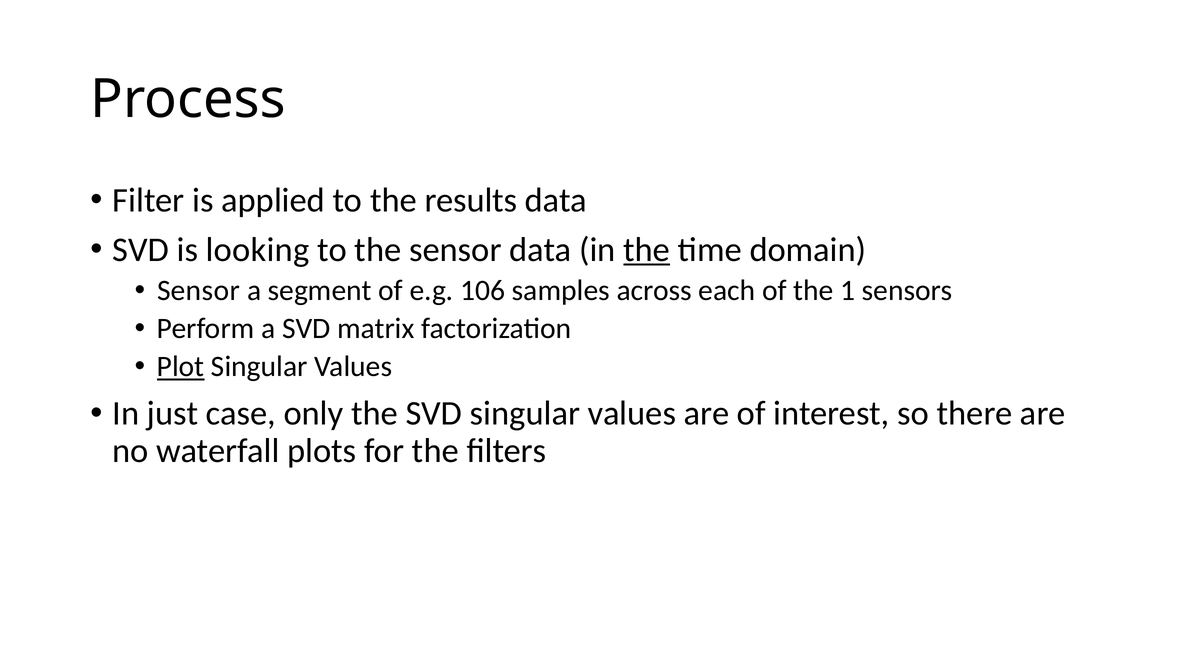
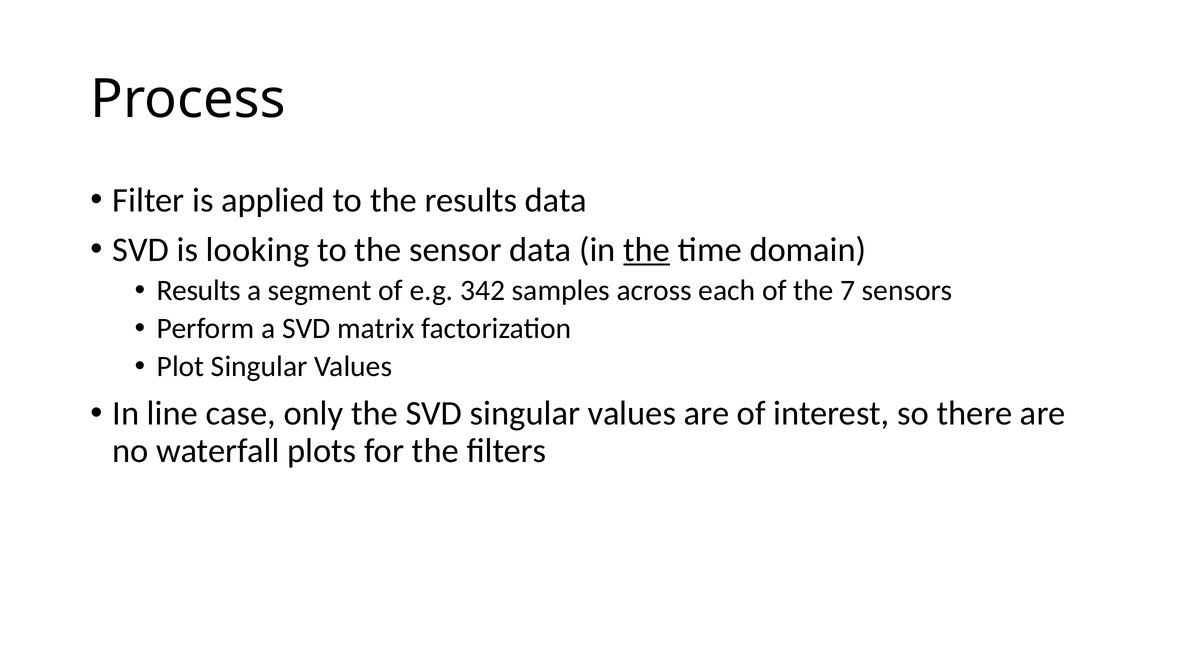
Sensor: Sensor -> Results (199, 291)
106: 106 -> 342 (483, 291)
1: 1 -> 7 (848, 291)
Plot underline: present -> none (181, 367)
just: just -> line (172, 414)
